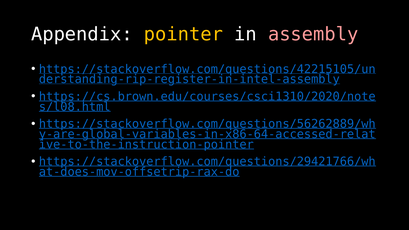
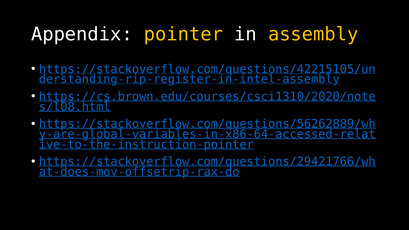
assembly colour: pink -> yellow (313, 34)
